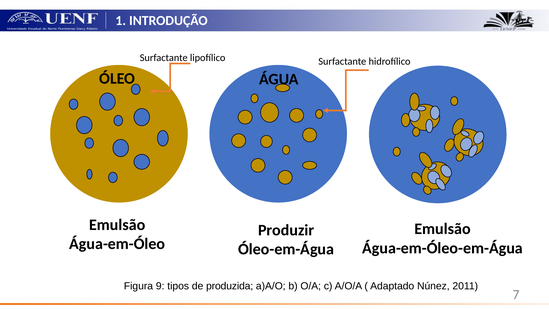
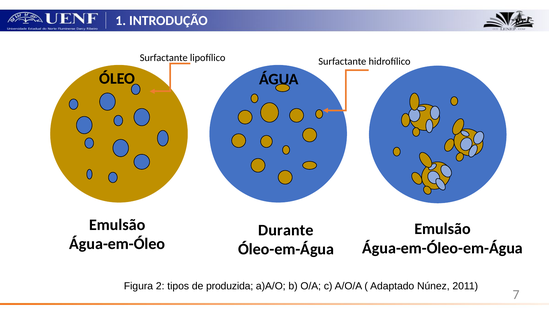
Produzir: Produzir -> Durante (286, 230)
9: 9 -> 2 (160, 286)
